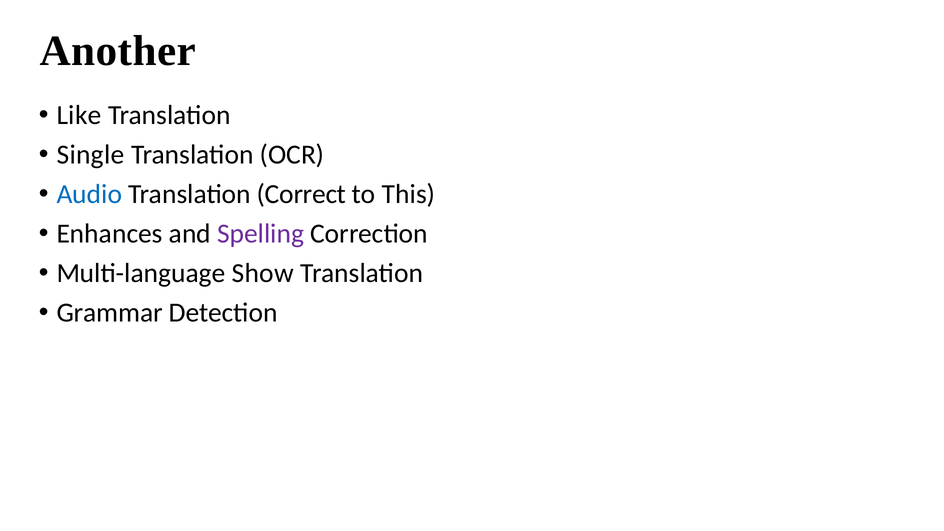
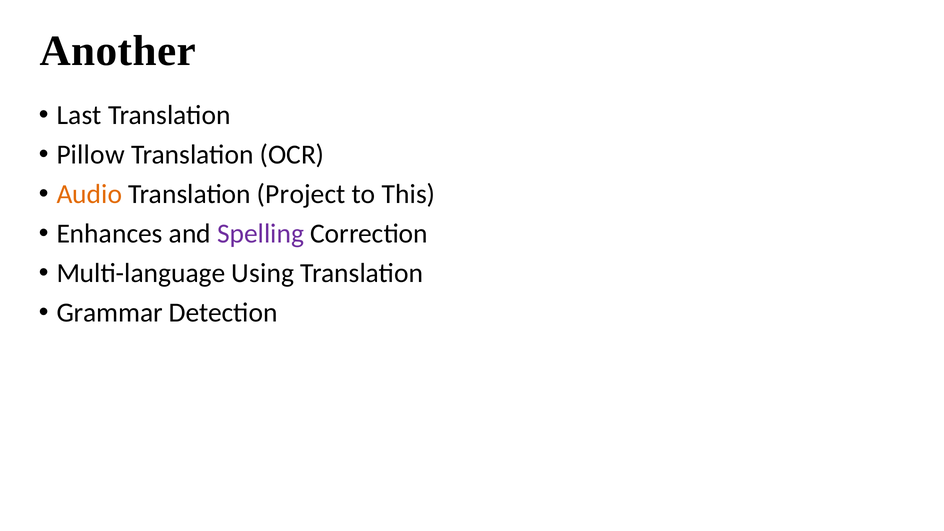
Like: Like -> Last (79, 115)
Single: Single -> Pillow (91, 155)
Audio colour: blue -> orange (89, 194)
Correct: Correct -> Project (301, 194)
Show: Show -> Using (263, 273)
